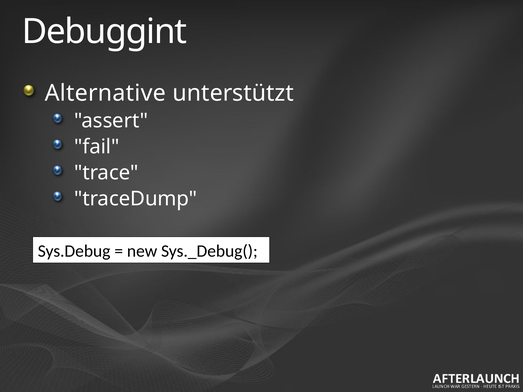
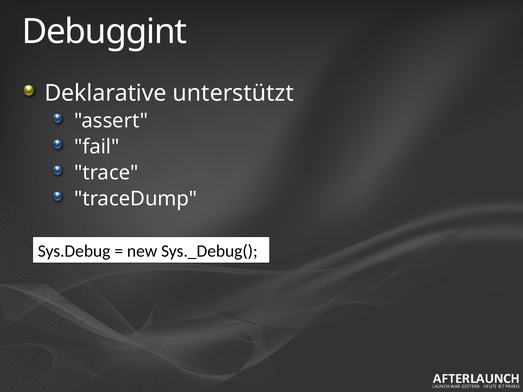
Alternative: Alternative -> Deklarative (106, 93)
